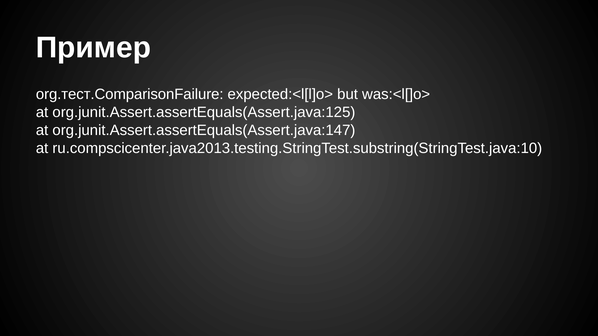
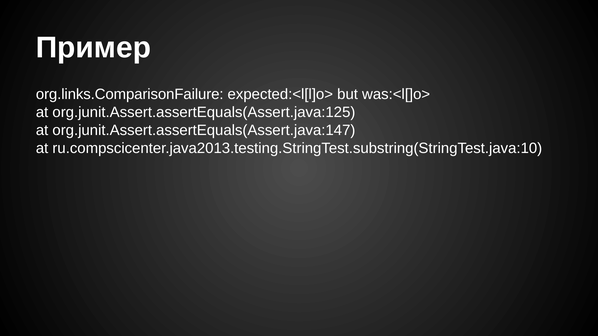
org.тест.ComparisonFailure: org.тест.ComparisonFailure -> org.links.ComparisonFailure (130, 94)
